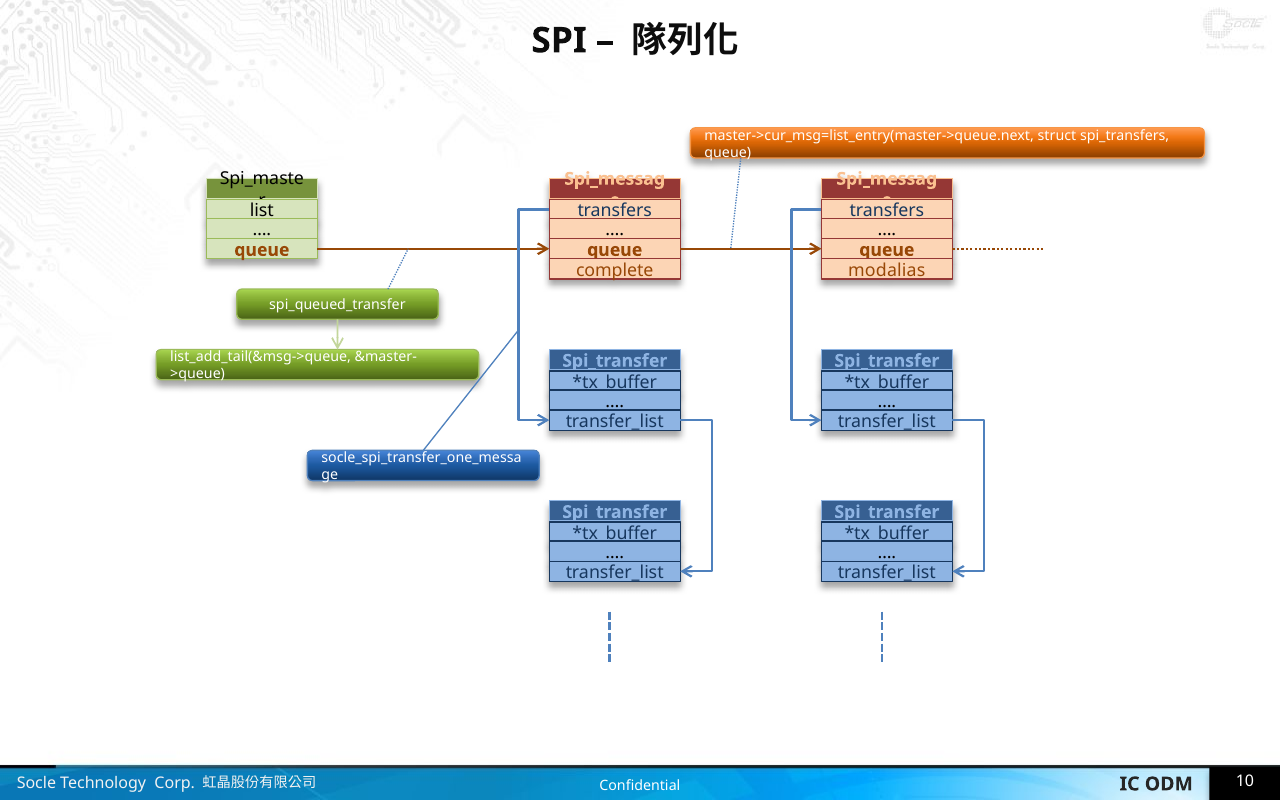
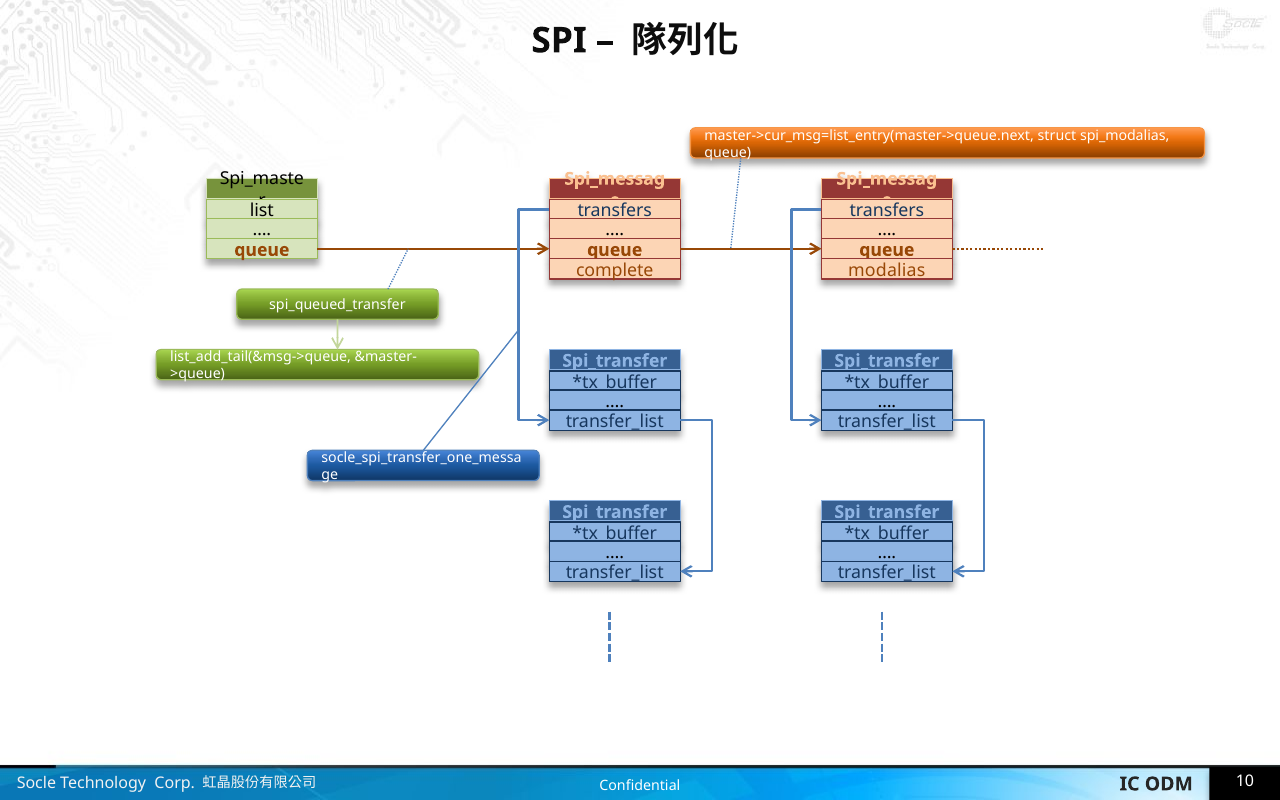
spi_transfers: spi_transfers -> spi_modalias (1125, 135)
